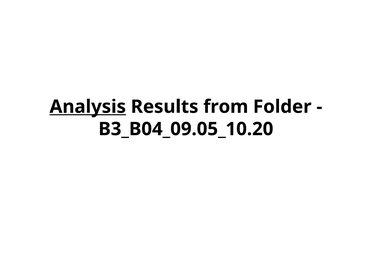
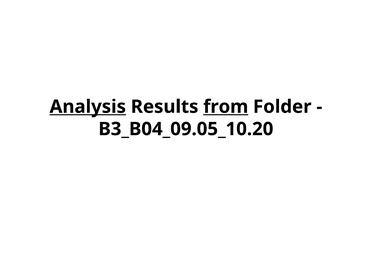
from underline: none -> present (226, 107)
